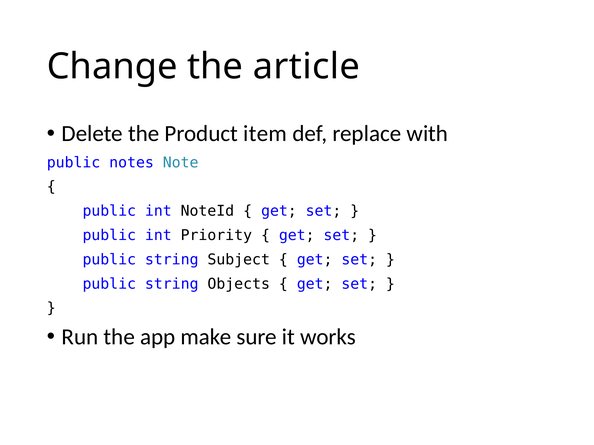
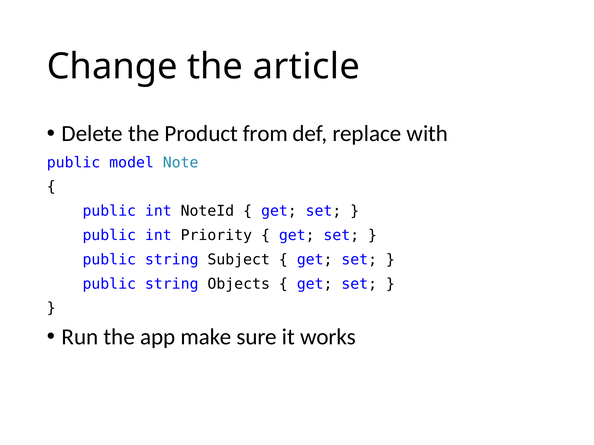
item: item -> from (265, 134)
notes: notes -> model (132, 163)
